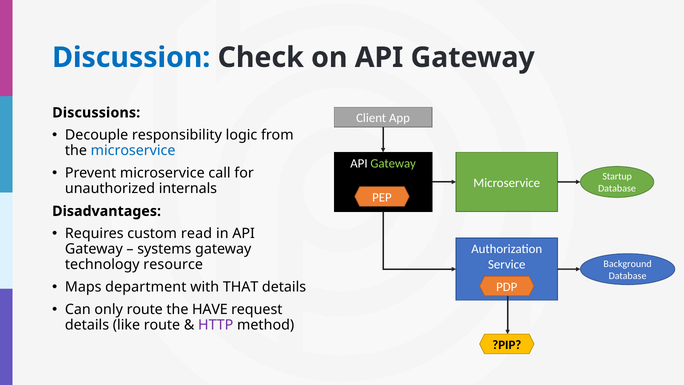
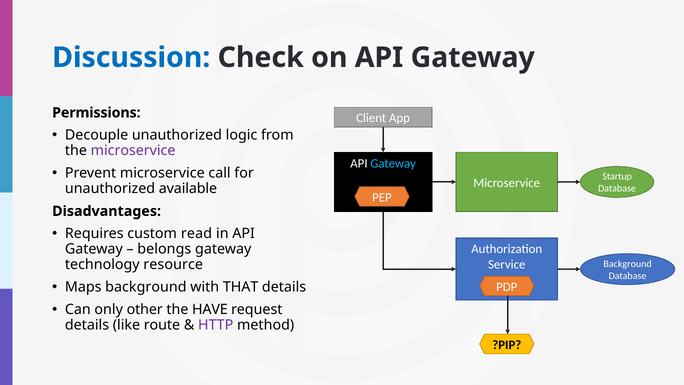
Discussions: Discussions -> Permissions (96, 113)
Decouple responsibility: responsibility -> unauthorized (177, 135)
microservice colour: blue -> purple (133, 151)
Gateway colour: light green -> light blue (393, 163)
internals: internals -> available (188, 189)
systems: systems -> belongs (164, 249)
Maps department: department -> background (146, 287)
only route: route -> other (145, 309)
